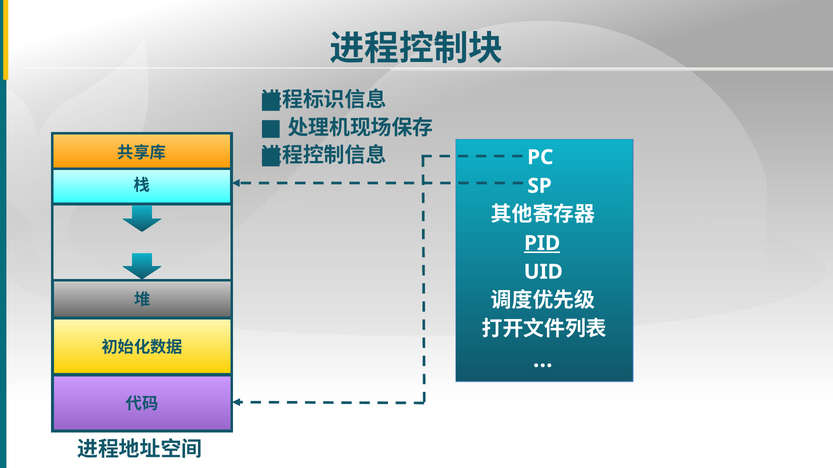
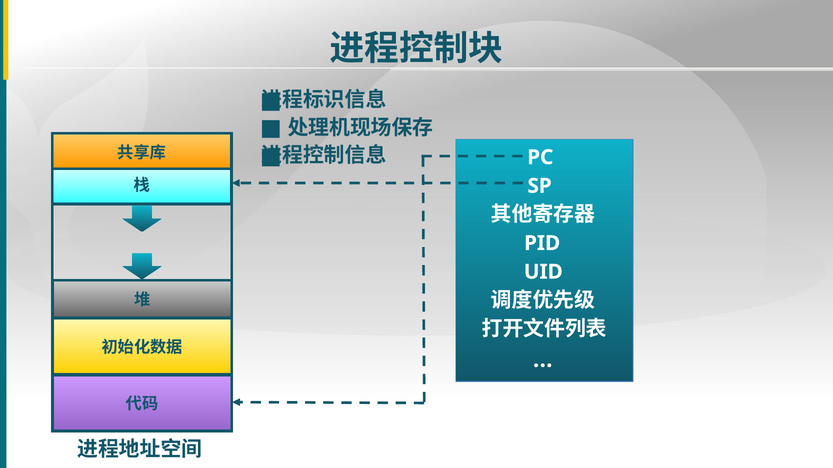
PID underline: present -> none (542, 243)
